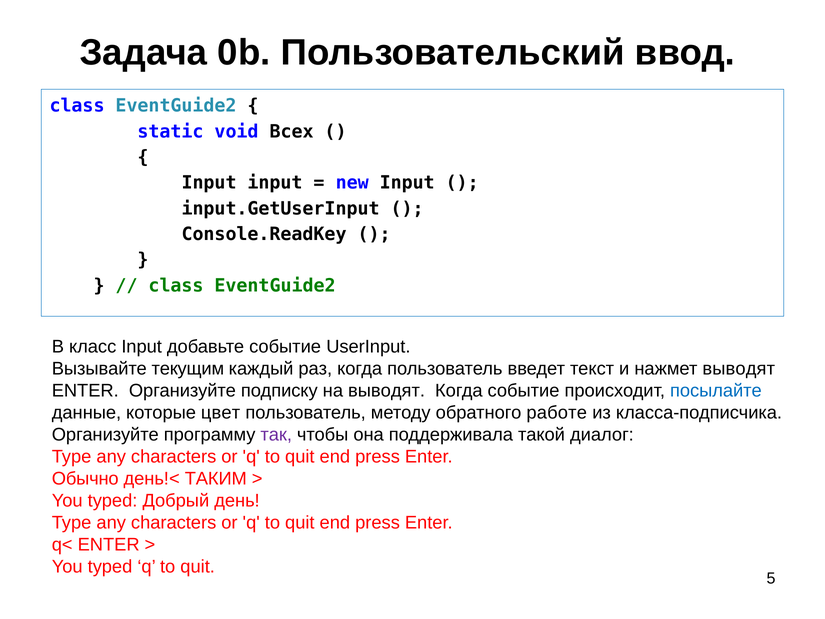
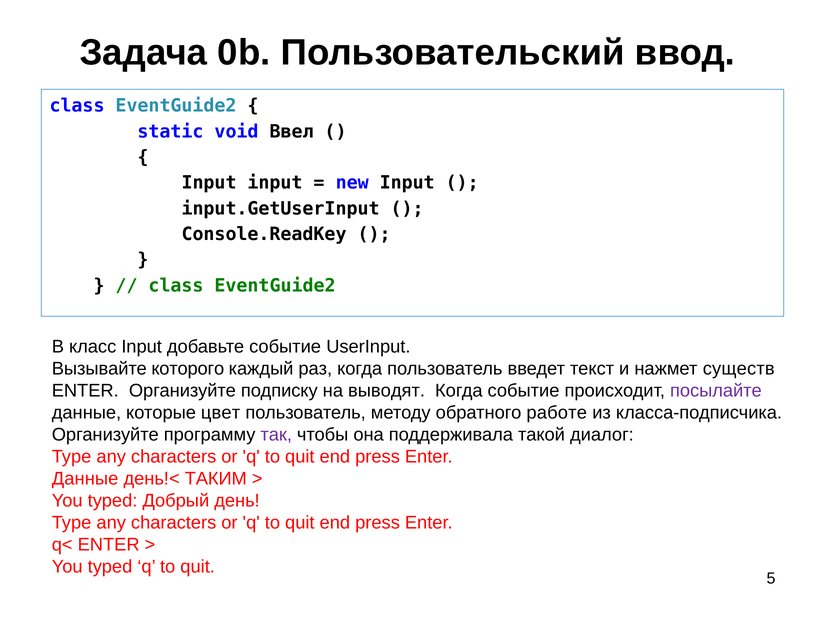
Всех: Всех -> Ввел (292, 131)
текущим: текущим -> которого (188, 368)
нажмет выводят: выводят -> существ (739, 368)
посылайте colour: blue -> purple (716, 390)
Обычно: Обычно -> Данные (85, 478)
